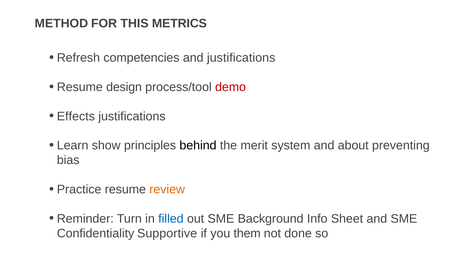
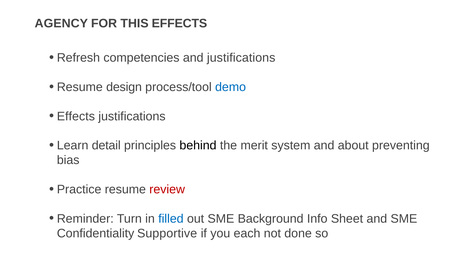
METHOD: METHOD -> AGENCY (61, 24)
THIS METRICS: METRICS -> EFFECTS (179, 24)
demo colour: red -> blue (231, 87)
show: show -> detail (106, 146)
review colour: orange -> red (167, 190)
them: them -> each (247, 234)
